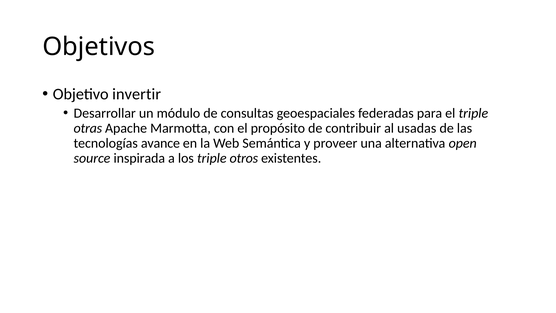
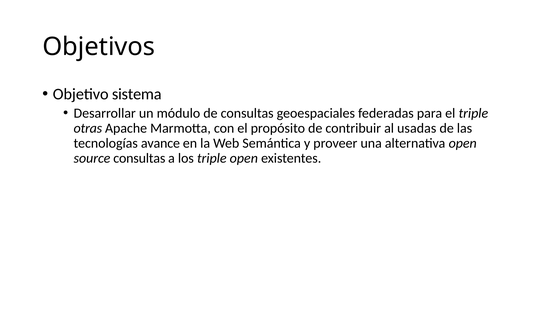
invertir: invertir -> sistema (137, 94)
source inspirada: inspirada -> consultas (139, 158)
triple otros: otros -> open (244, 158)
